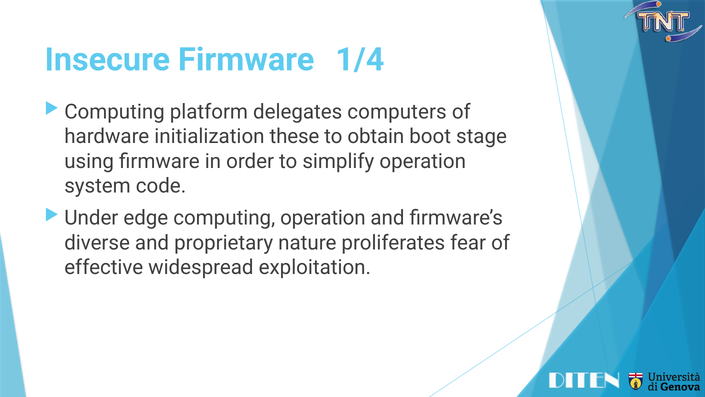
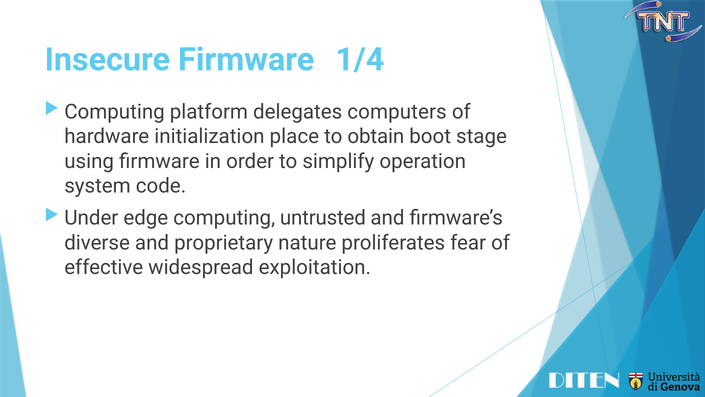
these: these -> place (294, 136)
computing operation: operation -> untrusted (323, 218)
